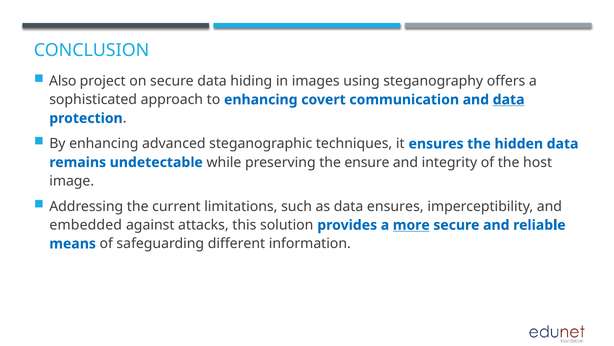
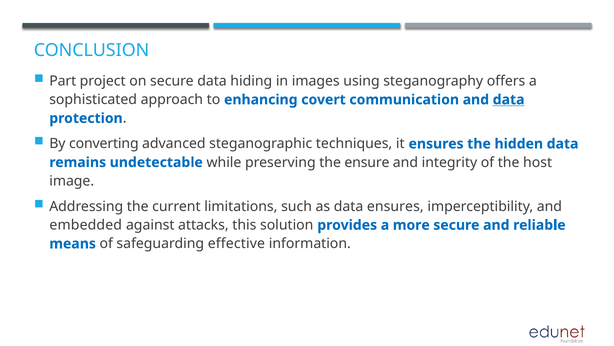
Also: Also -> Part (63, 81)
By enhancing: enhancing -> converting (104, 144)
more underline: present -> none (411, 225)
different: different -> effective (236, 243)
